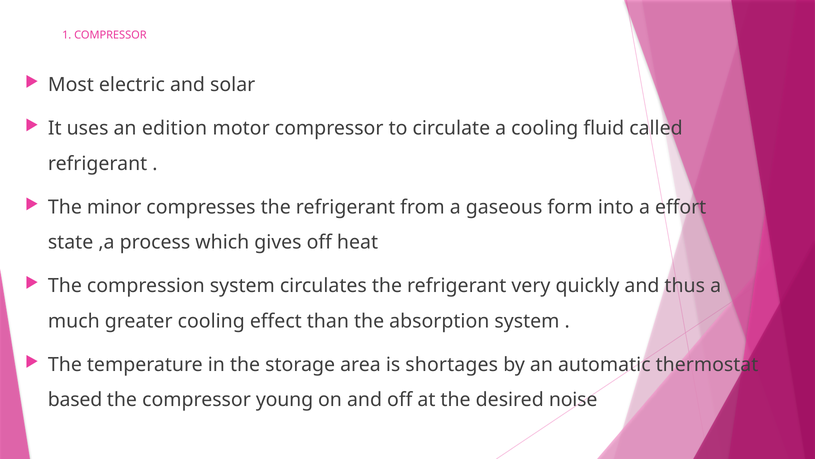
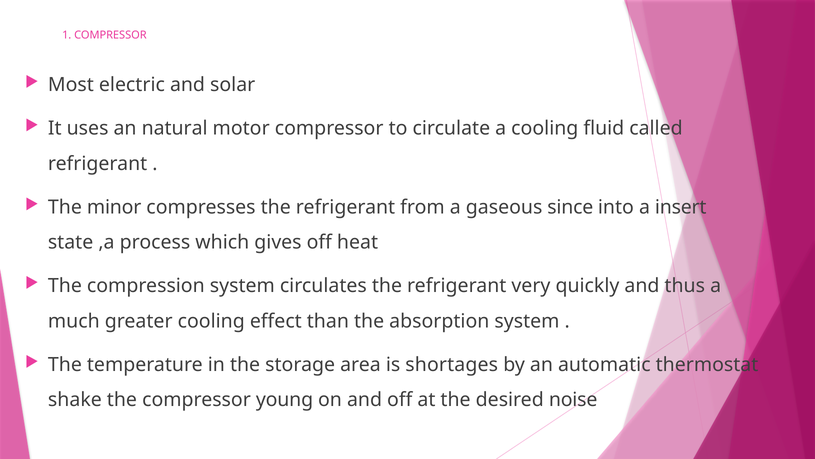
edition: edition -> natural (175, 128)
form: form -> since (570, 207)
effort: effort -> insert (681, 207)
based: based -> shake (75, 400)
